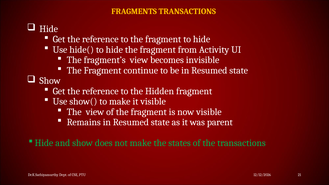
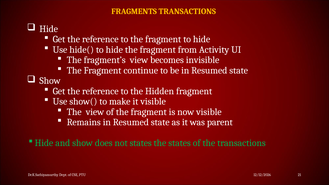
not make: make -> states (141, 143)
